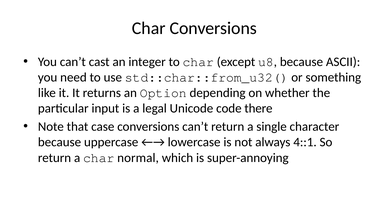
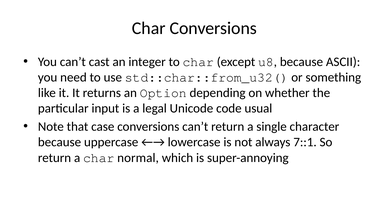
there: there -> usual (258, 108)
4::1: 4::1 -> 7::1 (305, 142)
